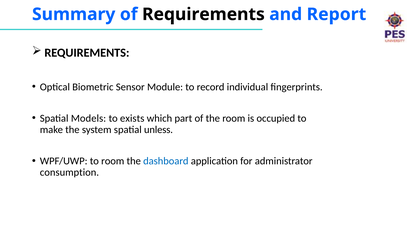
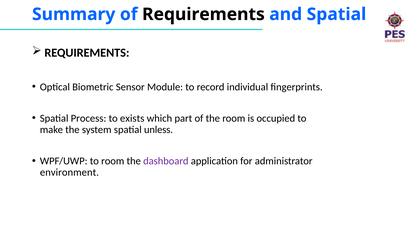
and Report: Report -> Spatial (336, 14)
Models: Models -> Process (89, 118)
dashboard colour: blue -> purple (166, 161)
consumption: consumption -> environment (69, 172)
